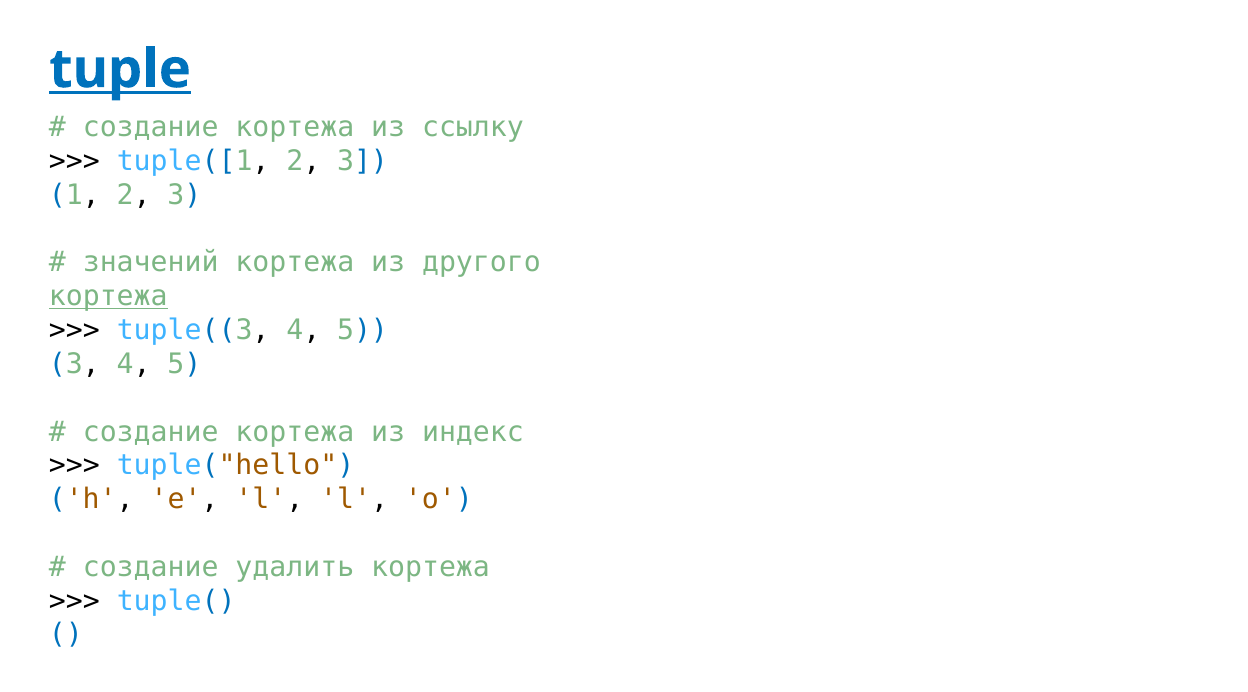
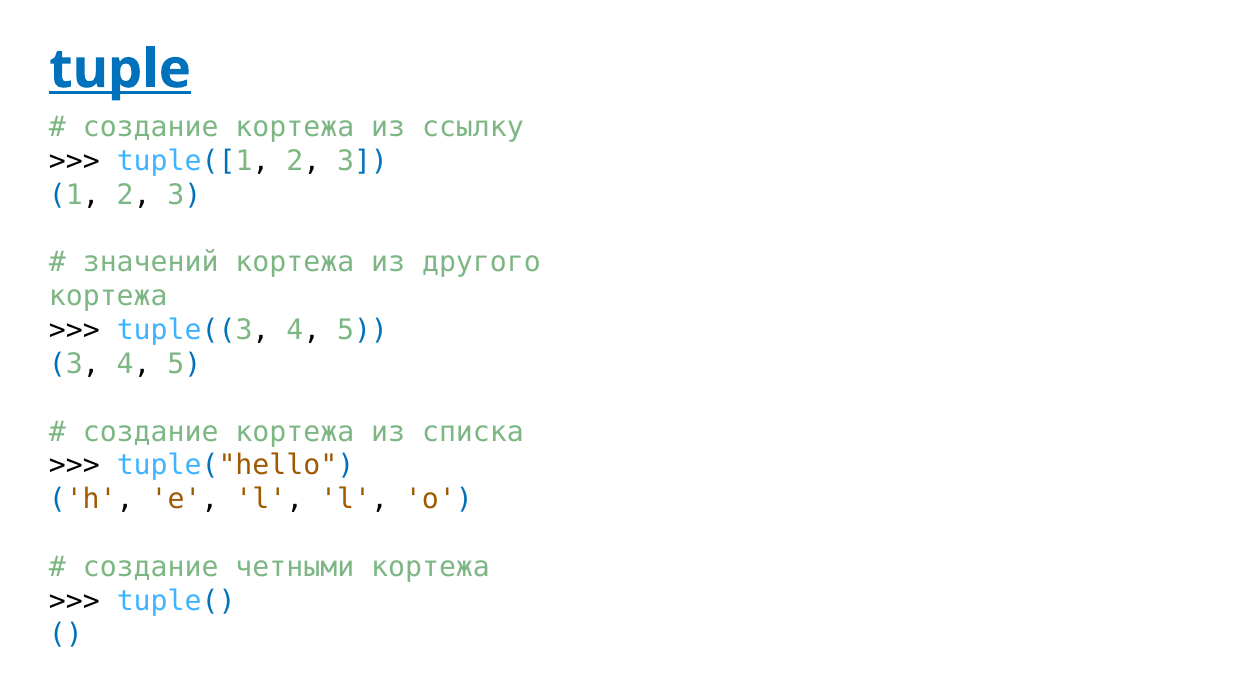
кортежа underline: present -> none (108, 296)
индекс: индекс -> списка (473, 432)
удалить: удалить -> четными (295, 567)
